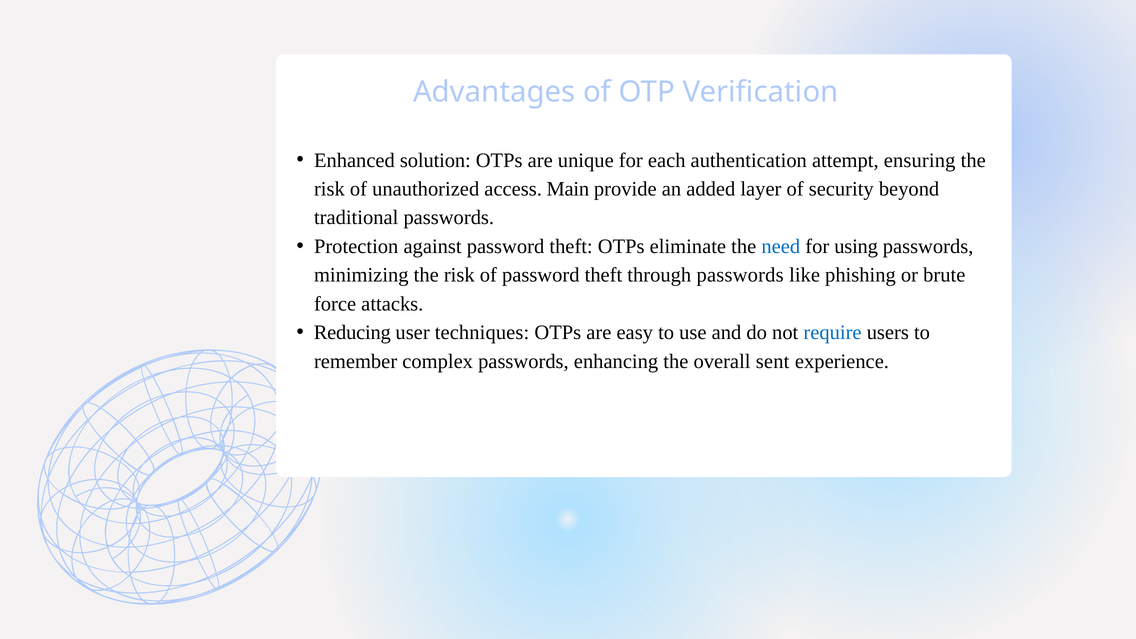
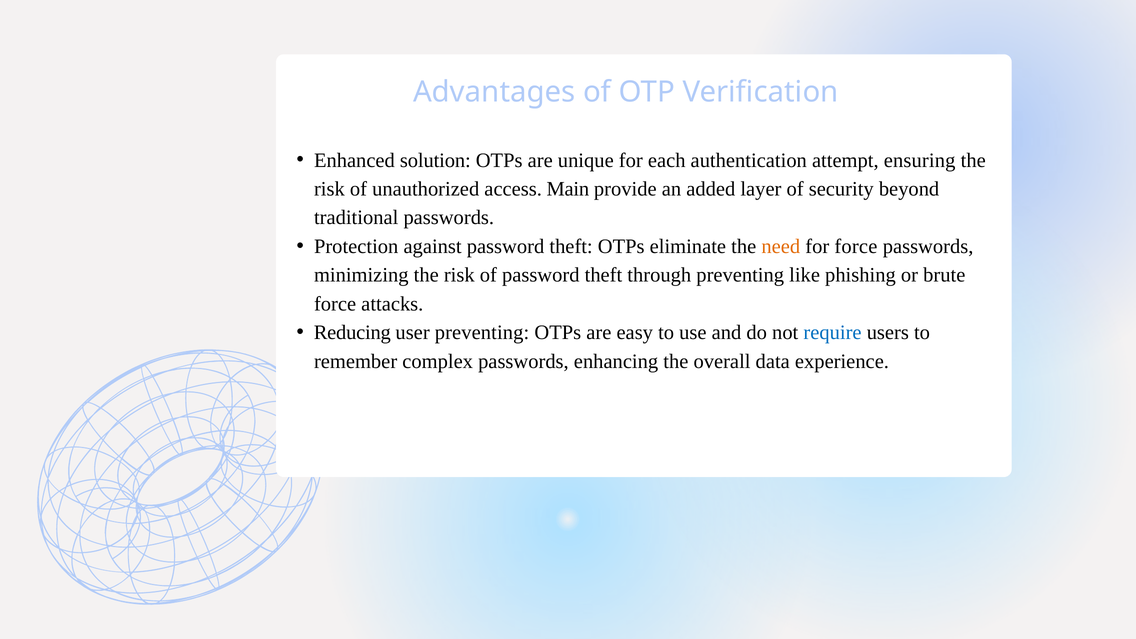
need colour: blue -> orange (781, 246)
for using: using -> force (856, 246)
through passwords: passwords -> preventing (740, 275)
user techniques: techniques -> preventing (482, 333)
sent: sent -> data (773, 361)
